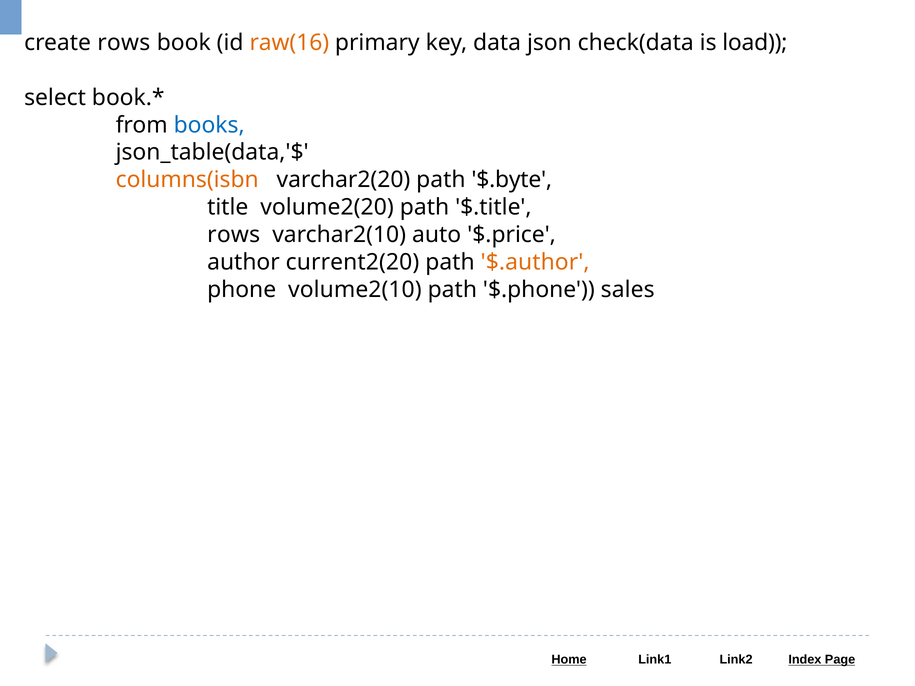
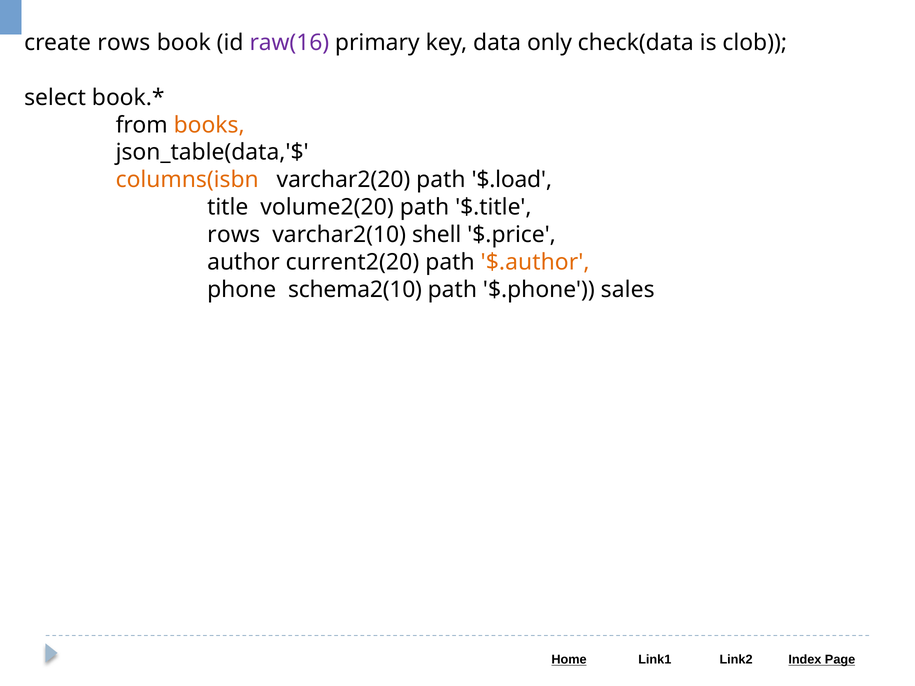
raw(16 colour: orange -> purple (289, 43)
json: json -> only (549, 43)
load: load -> clob (755, 43)
books colour: blue -> orange (209, 125)
$.byte: $.byte -> $.load (512, 180)
auto: auto -> shell (437, 235)
volume2(10: volume2(10 -> schema2(10 (355, 290)
